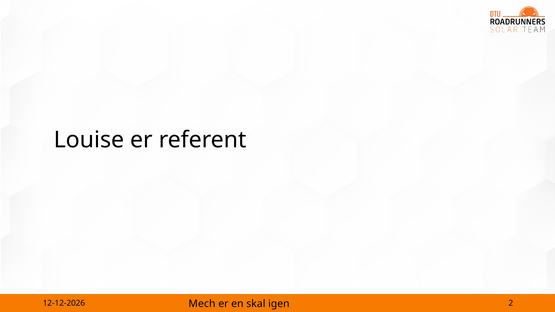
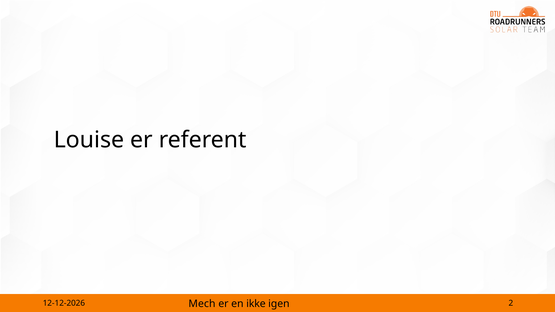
skal: skal -> ikke (256, 304)
